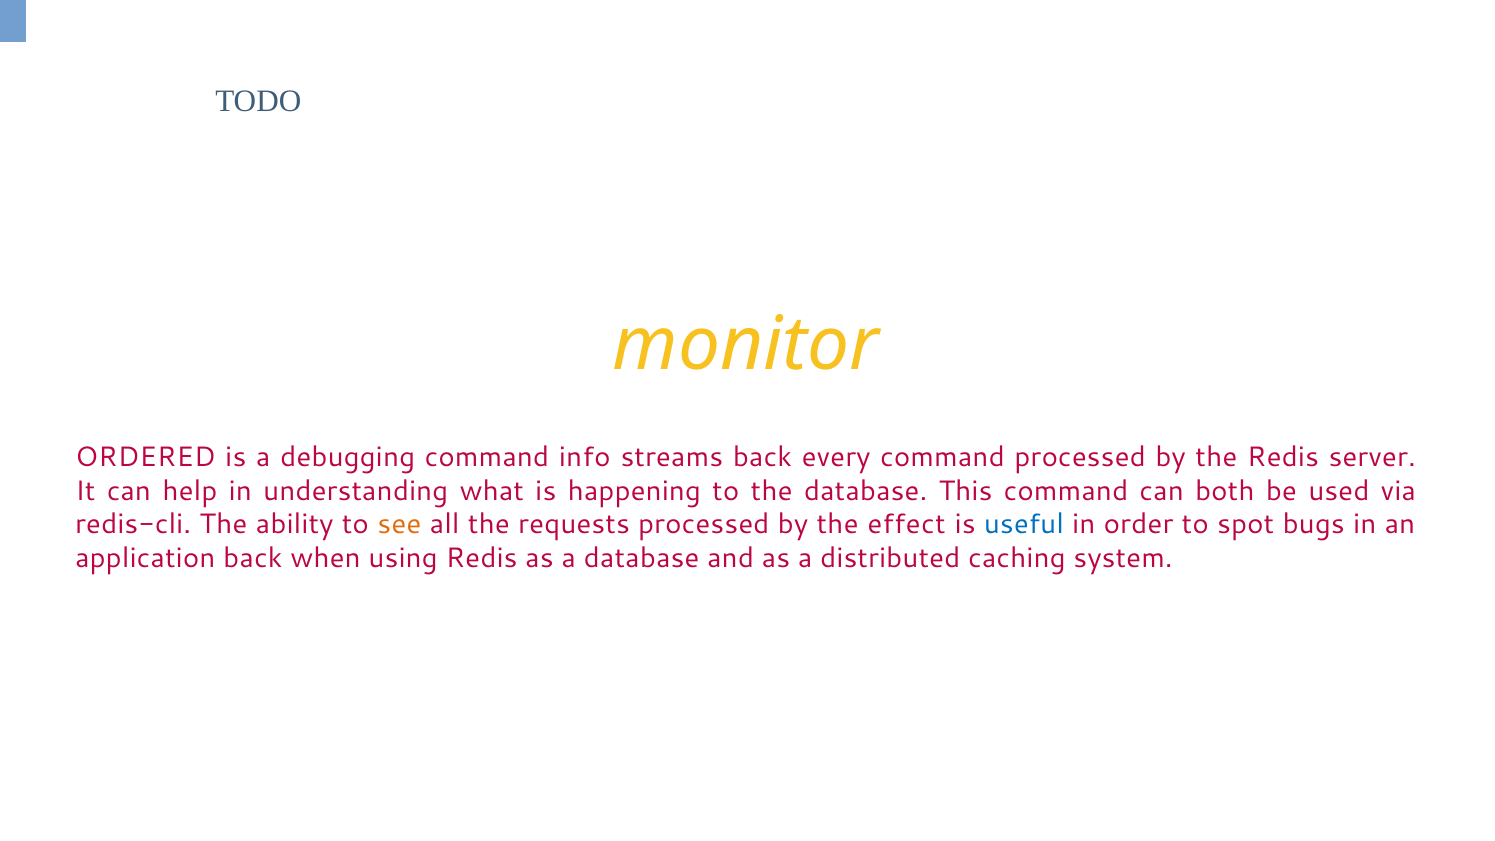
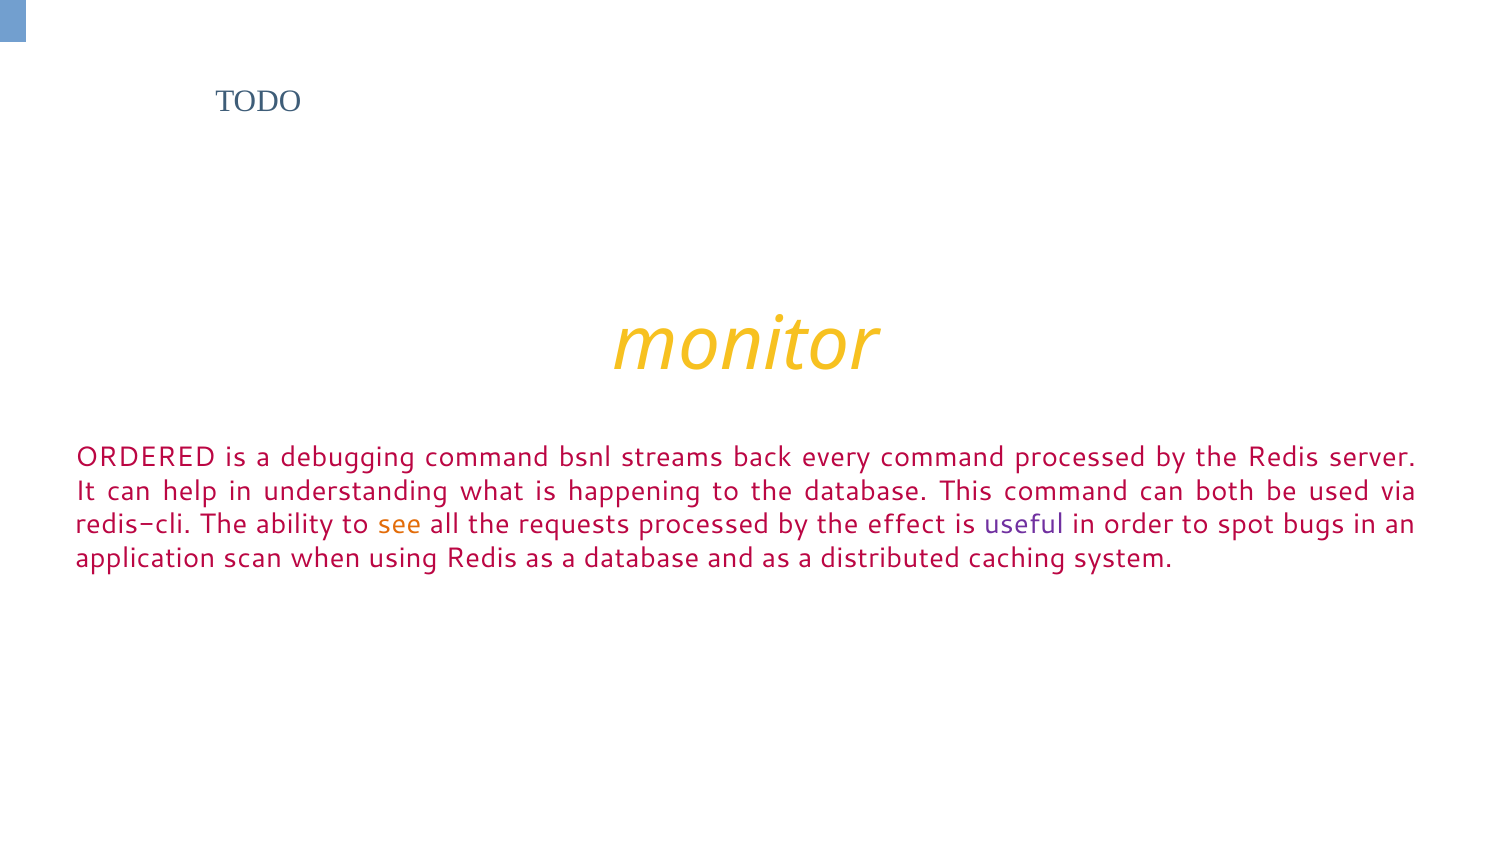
info: info -> bsnl (585, 457)
useful colour: blue -> purple (1024, 525)
application back: back -> scan (253, 558)
